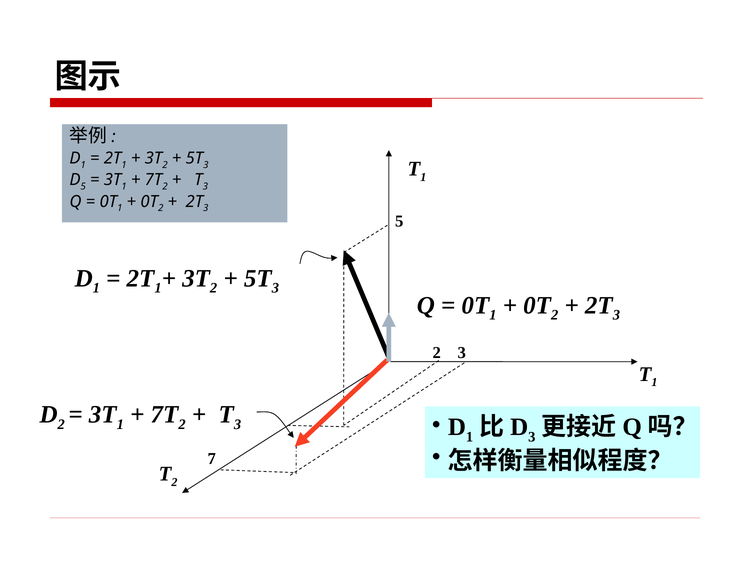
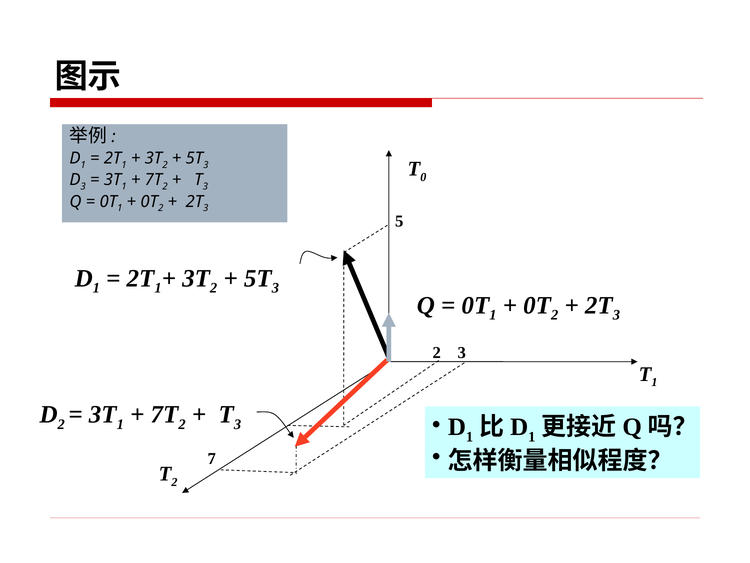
1: 1 -> 0 (423, 177)
5: 5 -> 3 (83, 186)
3: 3 -> 1 (532, 436)
